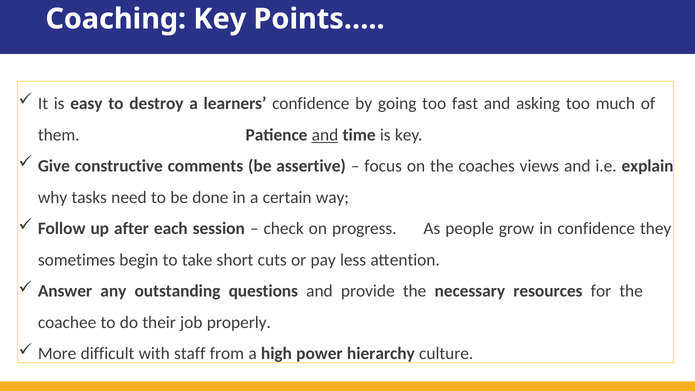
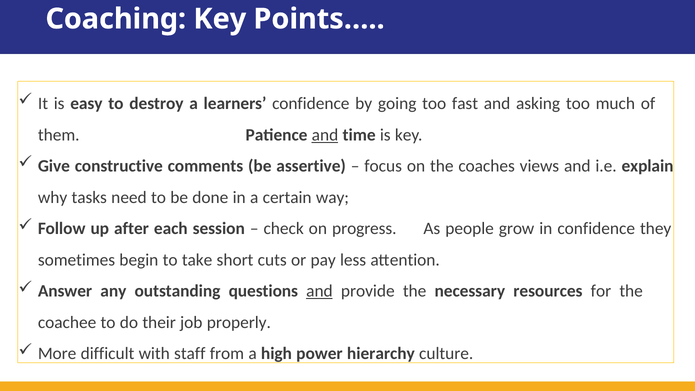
and underline: none -> present (319, 291)
